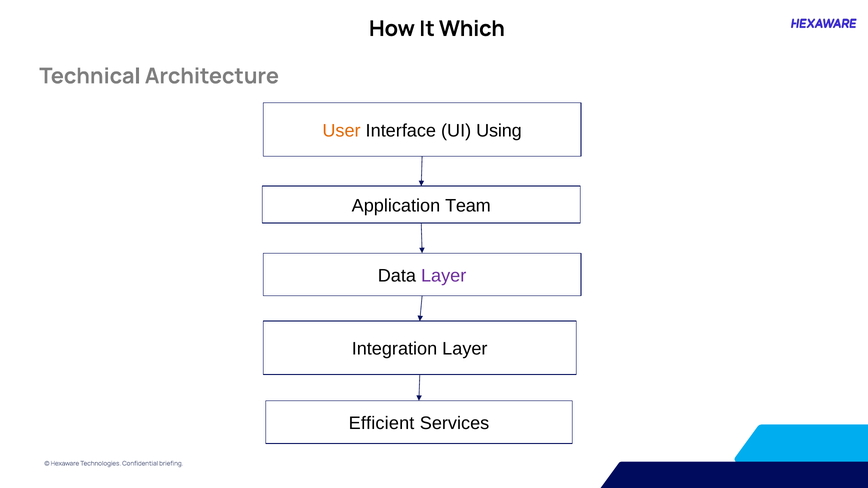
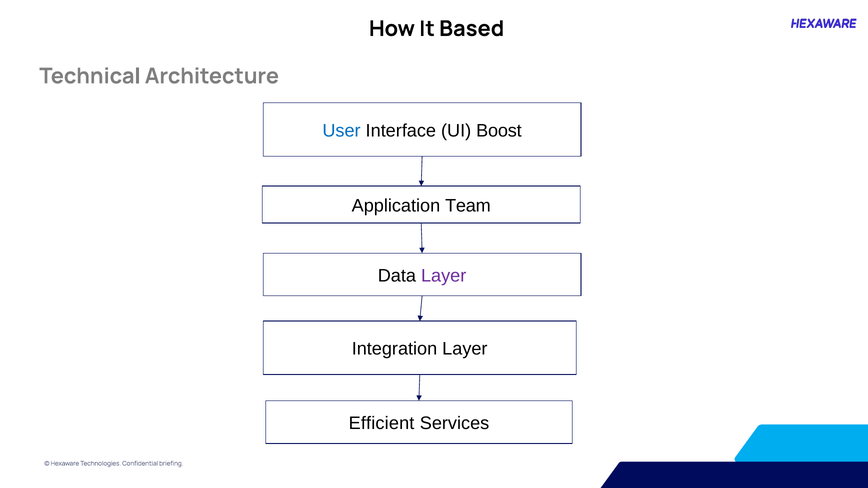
Which: Which -> Based (472, 29)
User colour: orange -> blue (341, 131)
Using: Using -> Boost (499, 131)
